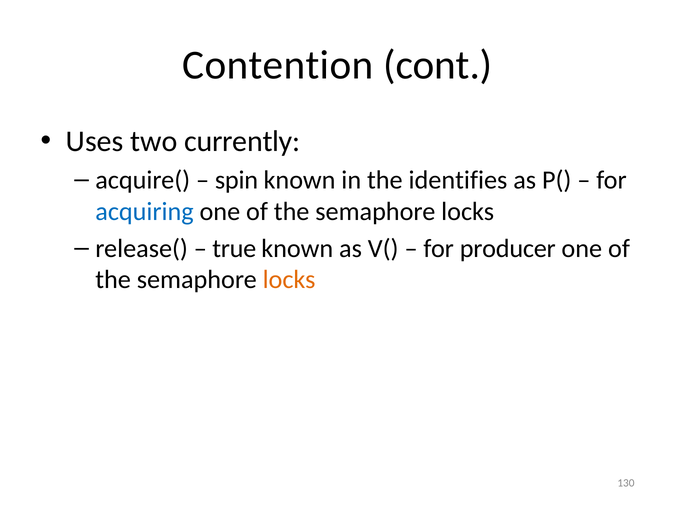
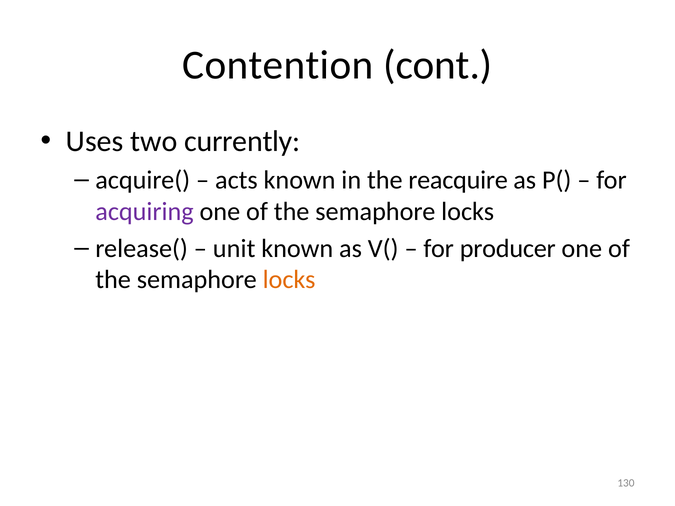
spin: spin -> acts (236, 180)
identifies: identifies -> reacquire (458, 180)
acquiring colour: blue -> purple (145, 212)
true: true -> unit (234, 248)
